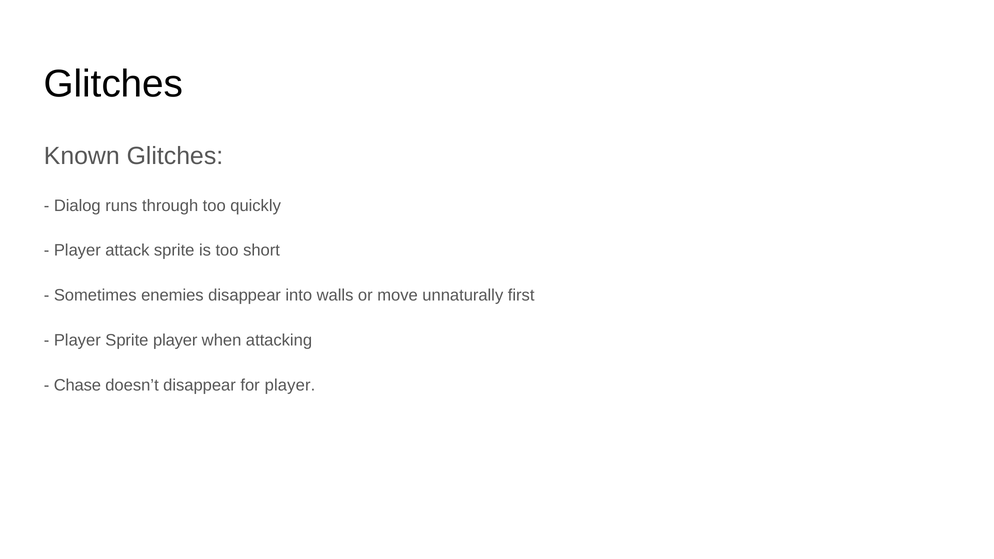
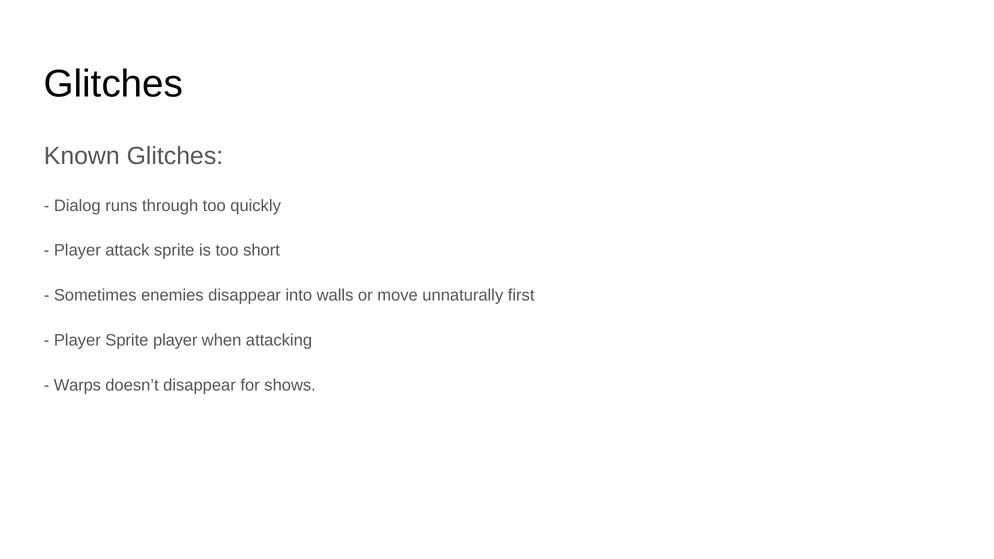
Chase: Chase -> Warps (77, 385)
for player: player -> shows (290, 385)
